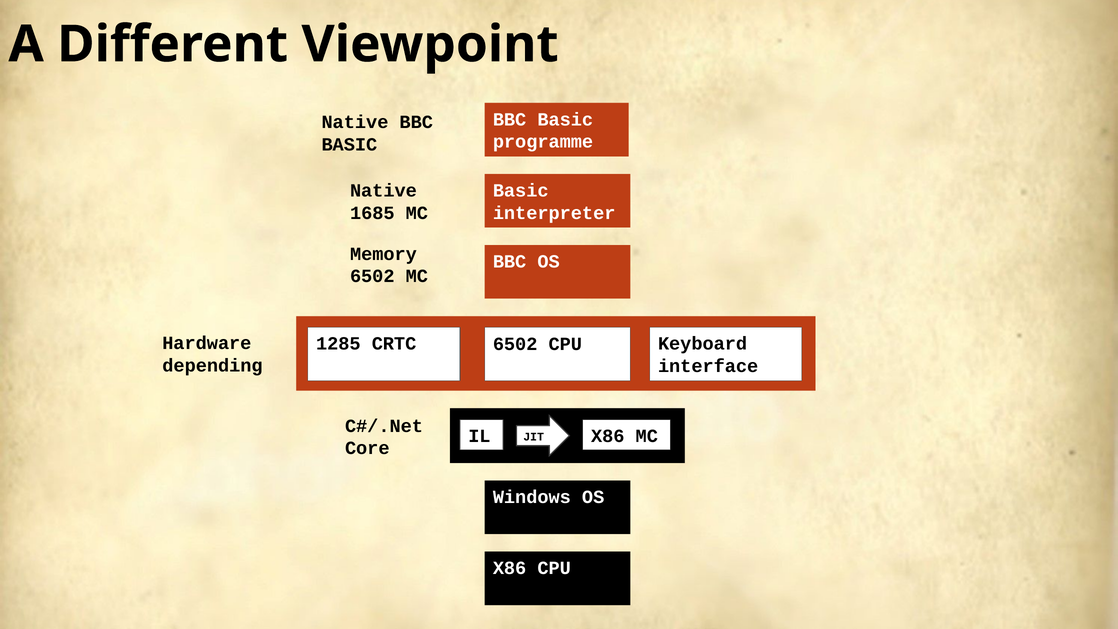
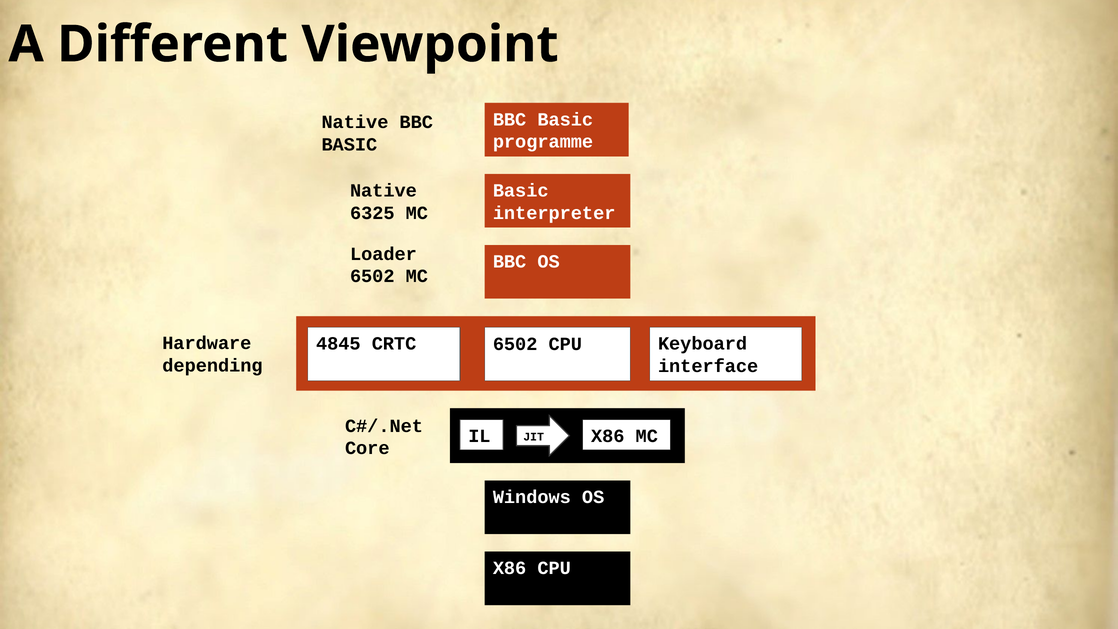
1685: 1685 -> 6325 (372, 213)
Memory: Memory -> Loader (383, 254)
1285: 1285 -> 4845 (338, 344)
